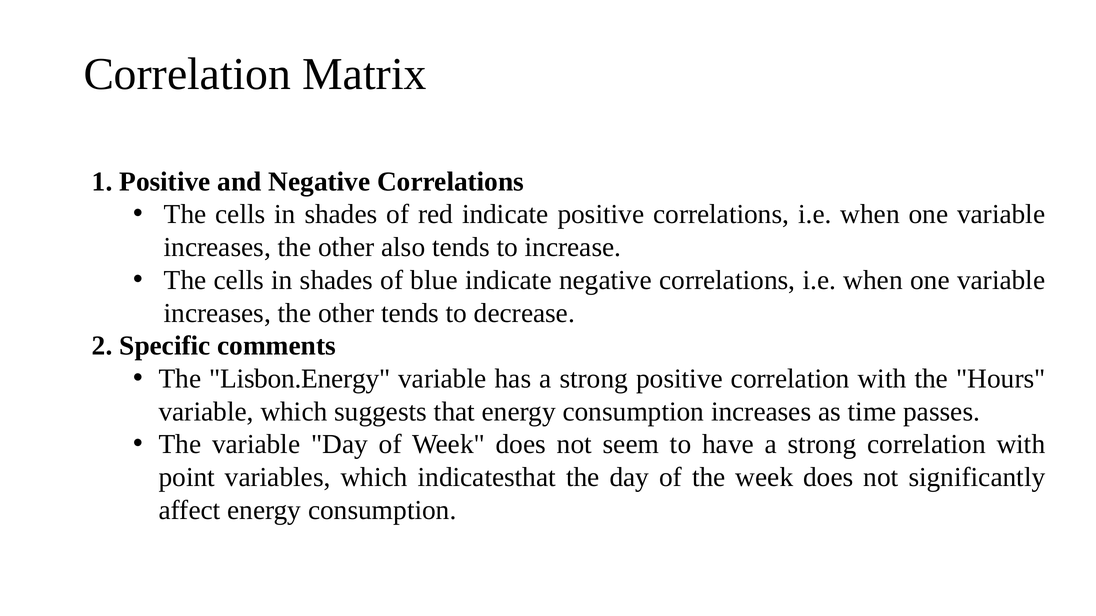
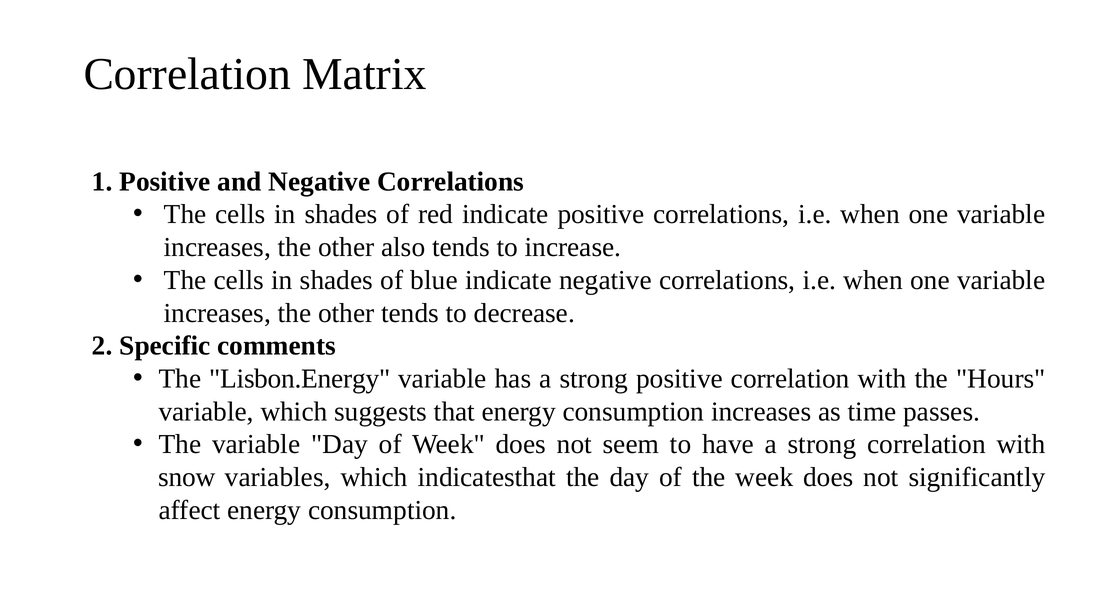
point: point -> snow (187, 478)
